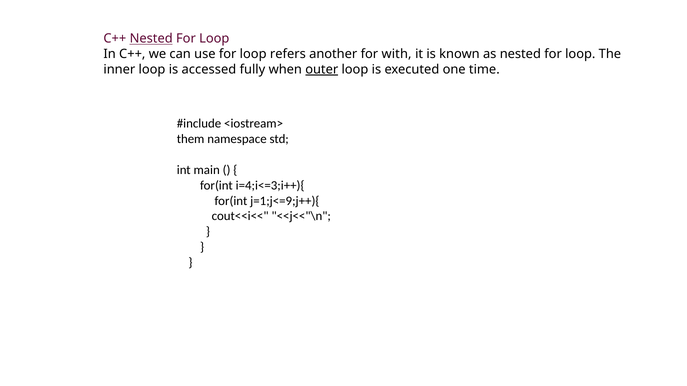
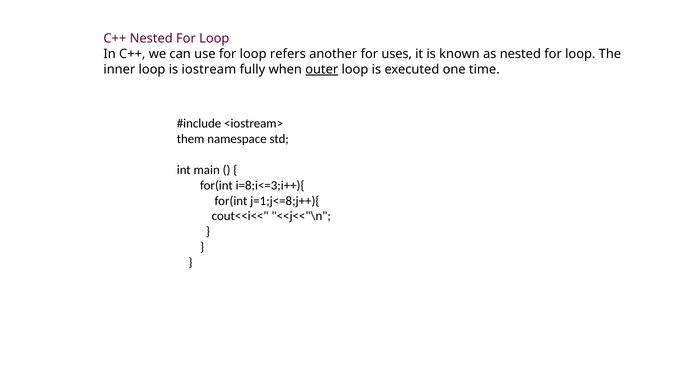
Nested underline: present -> none (151, 39)
with: with -> uses (397, 54)
accessed: accessed -> iostream (209, 70)
i=4;i<=3;i++){: i=4;i<=3;i++){ -> i=8;i<=3;i++){ (270, 186)
j=1;j<=9;j++){: j=1;j<=9;j++){ -> j=1;j<=8;j++){ (285, 201)
